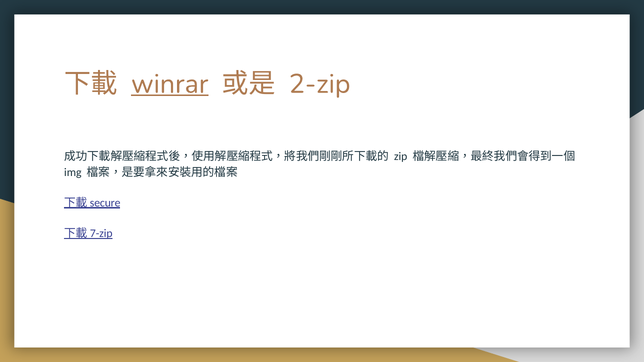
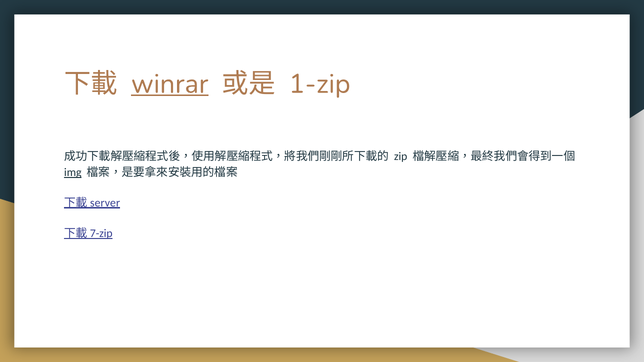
2-zip: 2-zip -> 1-zip (320, 84)
img underline: none -> present (73, 173)
secure: secure -> server (105, 203)
